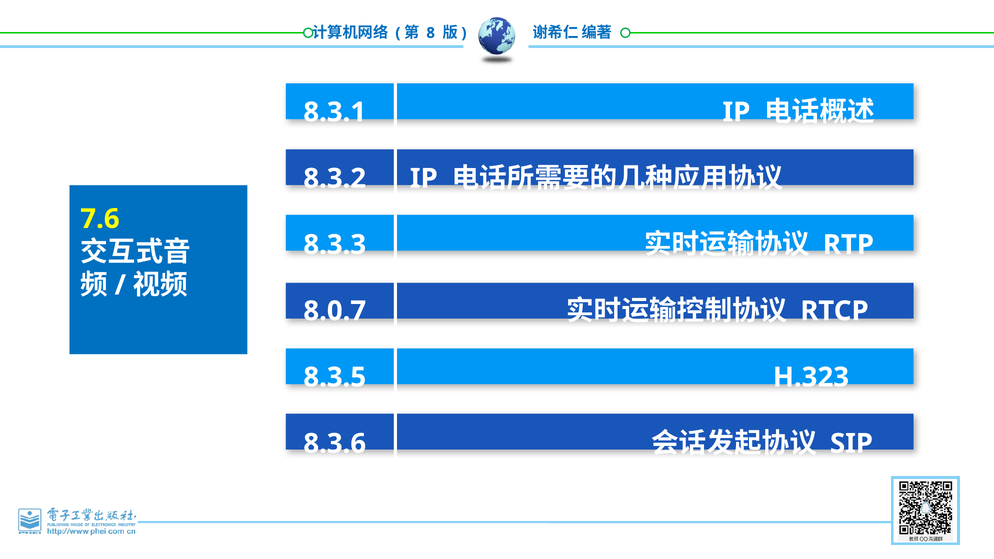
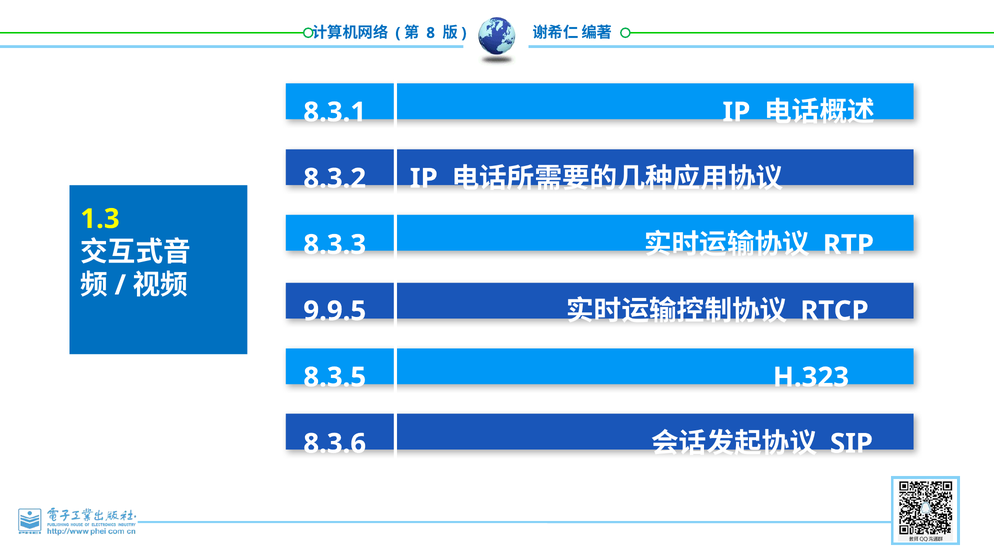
7.6: 7.6 -> 1.3 (100, 219)
8.0.7: 8.0.7 -> 9.9.5 (335, 311)
